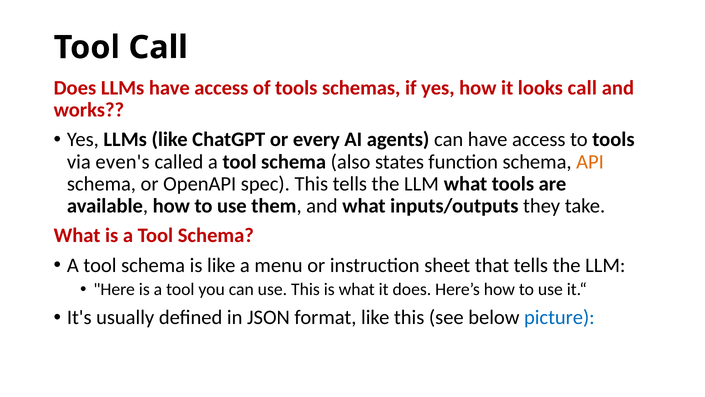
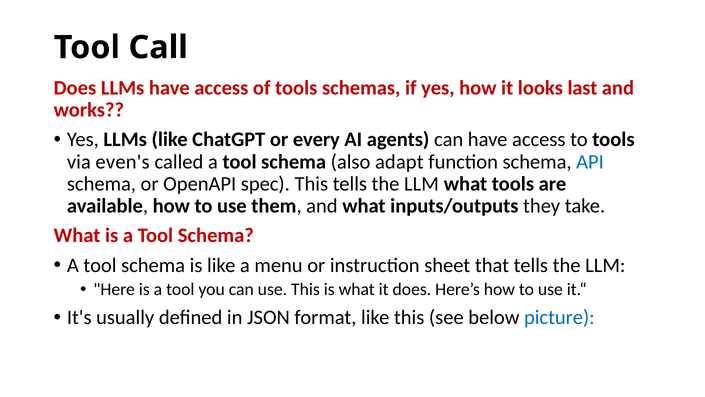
looks call: call -> last (582, 88)
states: states -> adapt (399, 162)
API colour: orange -> blue (590, 162)
